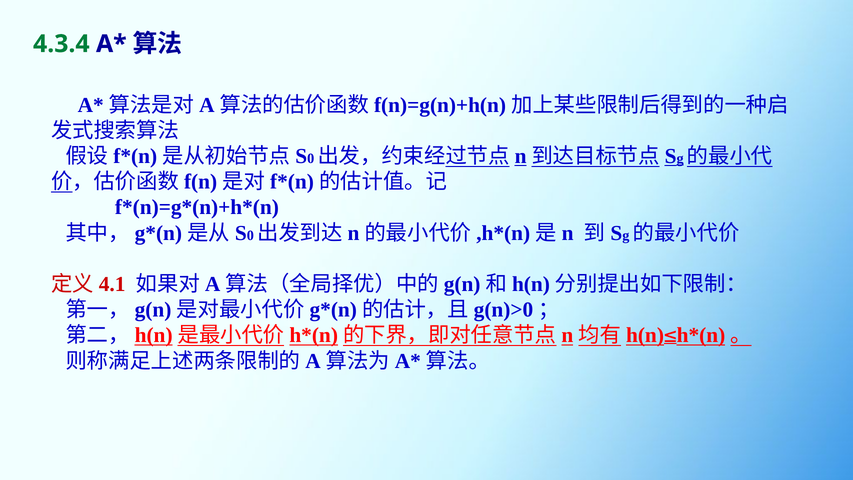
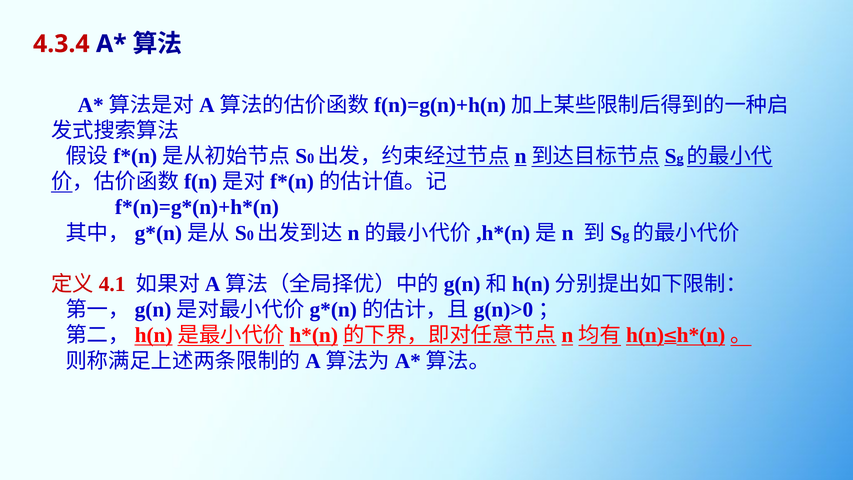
4.3.4 colour: green -> red (61, 44)
